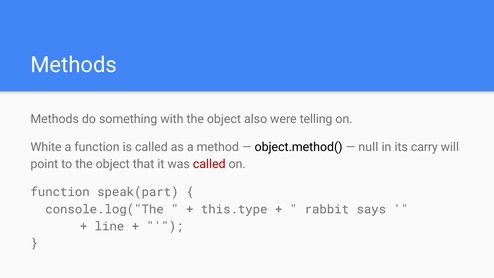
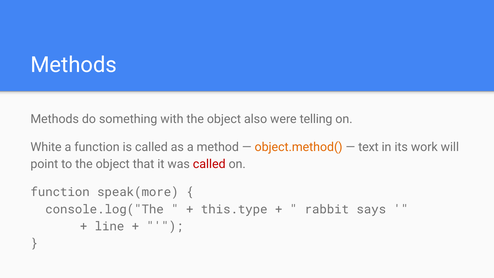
object.method( colour: black -> orange (299, 147)
null: null -> text (368, 147)
carry: carry -> work (424, 147)
speak(part: speak(part -> speak(more (138, 192)
